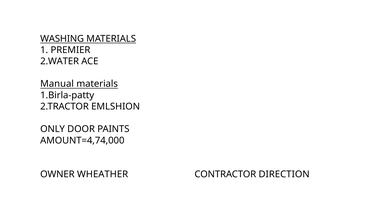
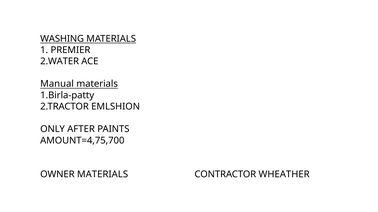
DOOR: DOOR -> AFTER (81, 129)
AMOUNT=4,74,000: AMOUNT=4,74,000 -> AMOUNT=4,75,700 (82, 141)
OWNER WHEATHER: WHEATHER -> MATERIALS (103, 175)
DIRECTION: DIRECTION -> WHEATHER (284, 175)
